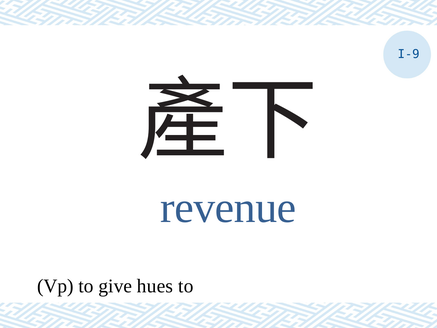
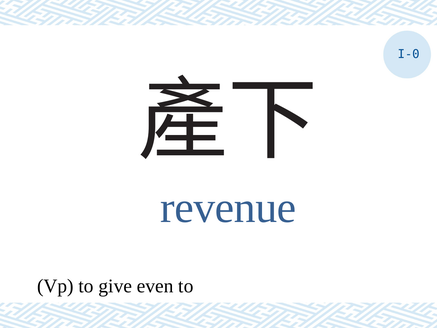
I-9: I-9 -> I-0 (409, 54)
hues: hues -> even (155, 286)
